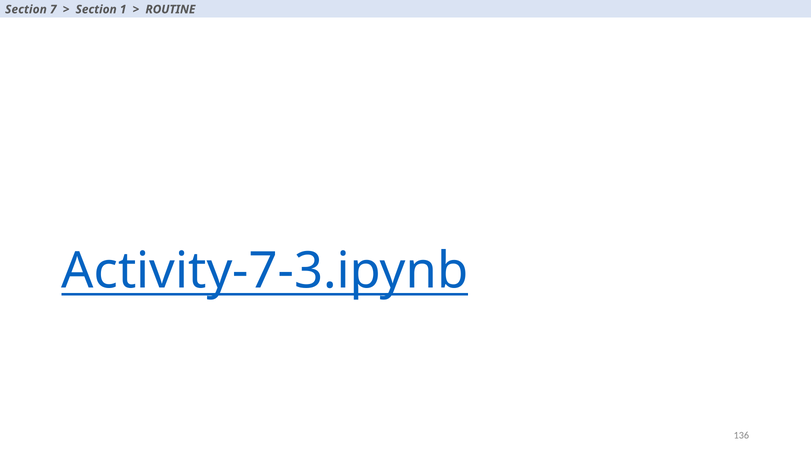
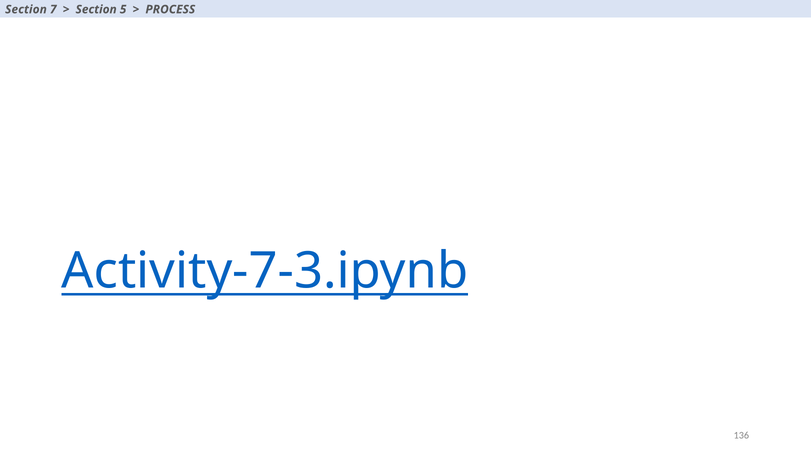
1: 1 -> 5 (123, 9)
ROUTINE: ROUTINE -> PROCESS (170, 9)
